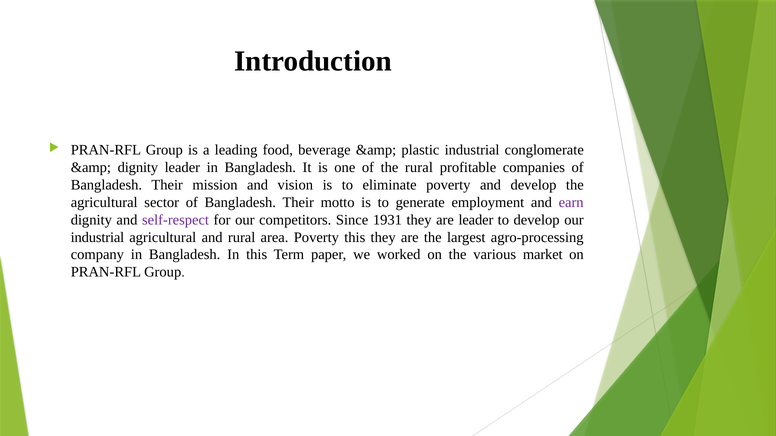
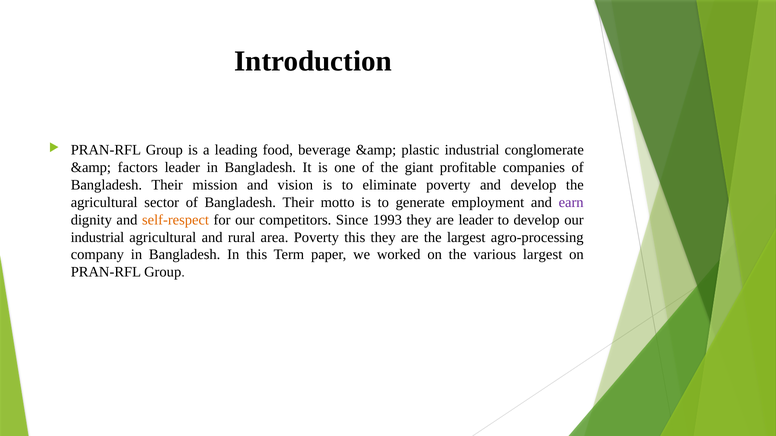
&amp dignity: dignity -> factors (138, 168)
the rural: rural -> giant (419, 168)
self-respect colour: purple -> orange (176, 220)
1931: 1931 -> 1993 (387, 220)
various market: market -> largest (543, 255)
